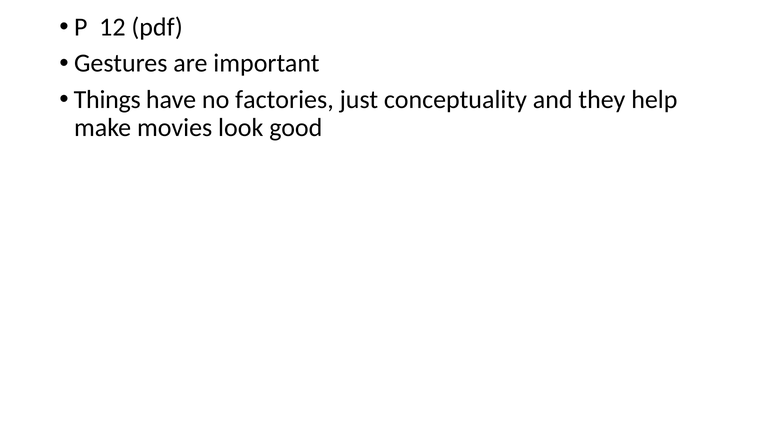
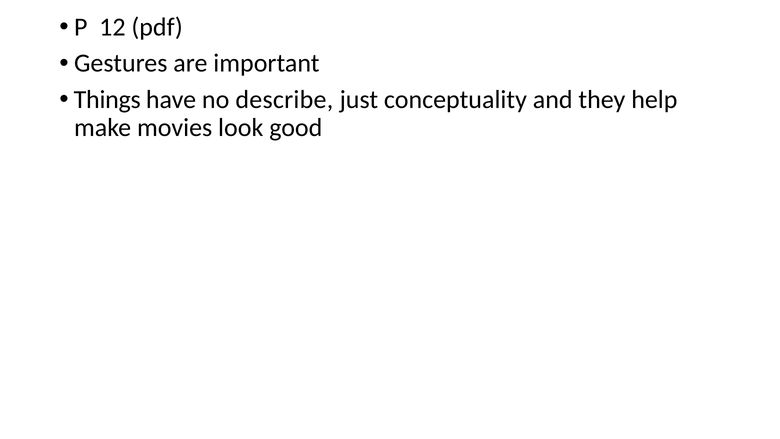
factories: factories -> describe (284, 100)
